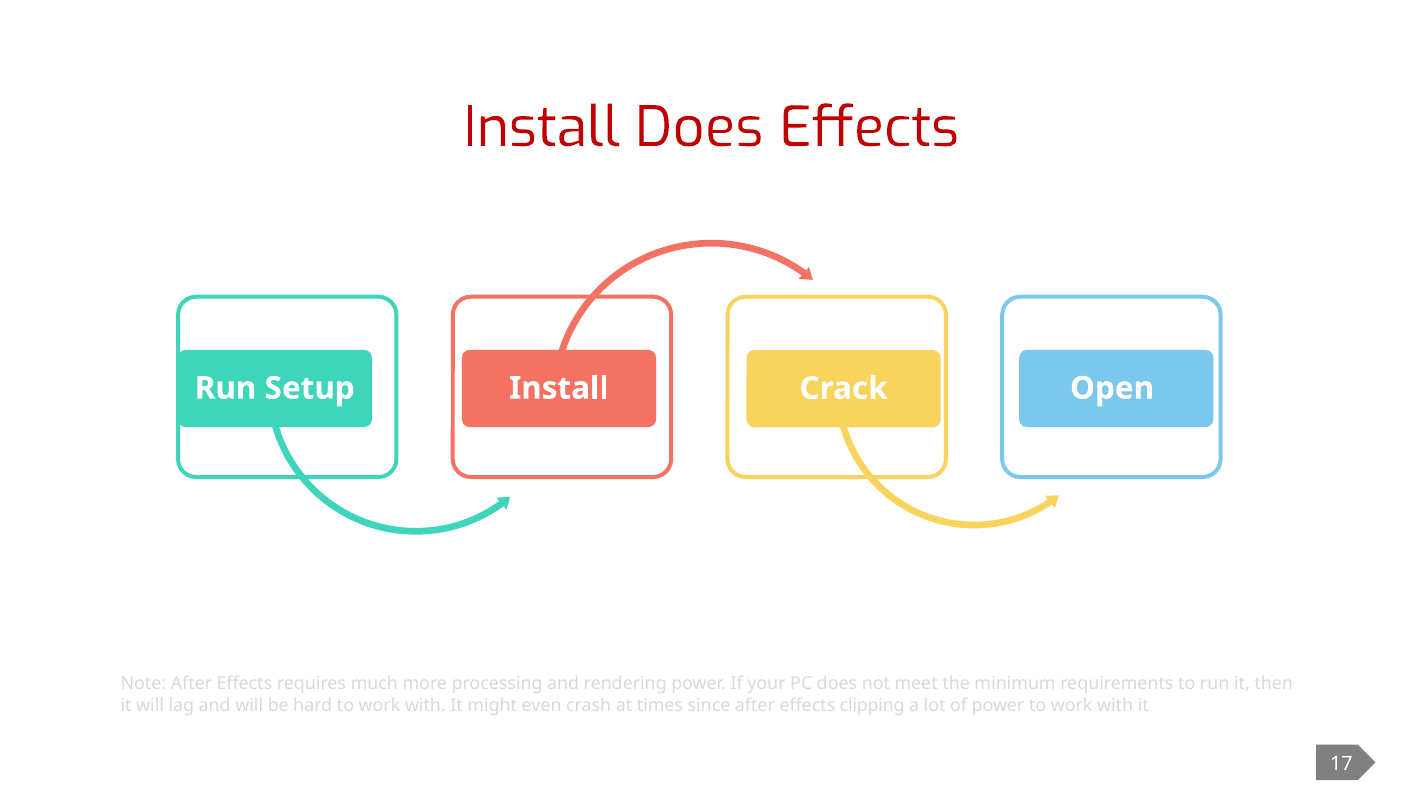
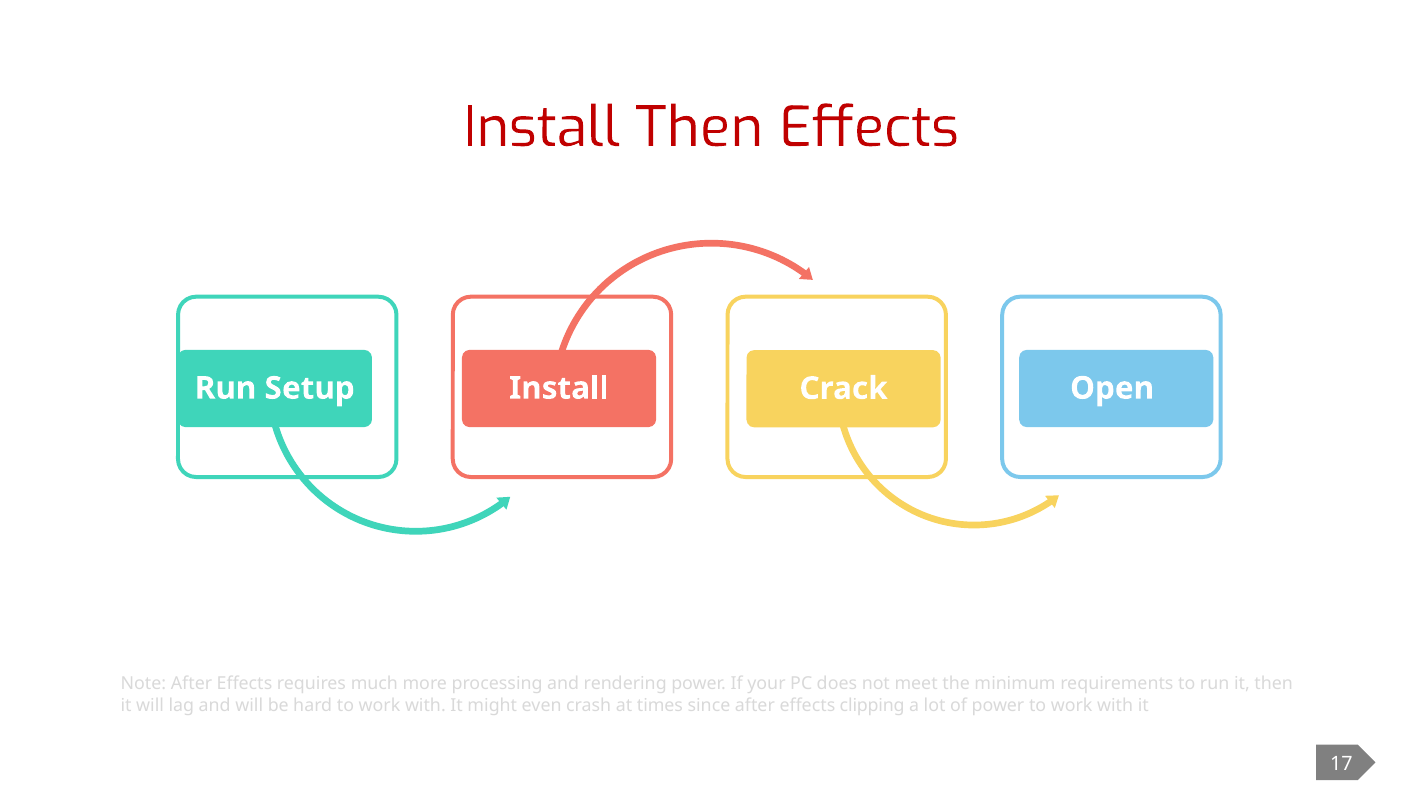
Install Does: Does -> Then (699, 128)
